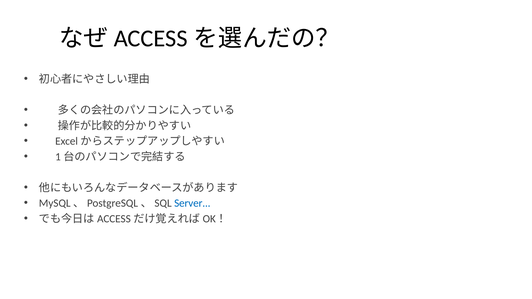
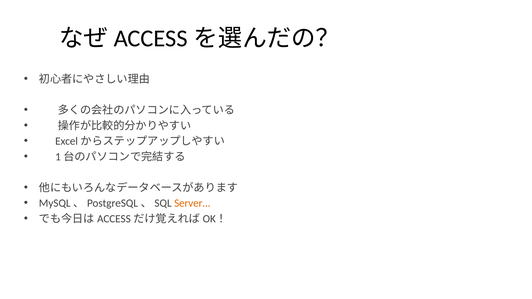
Server colour: blue -> orange (192, 203)
